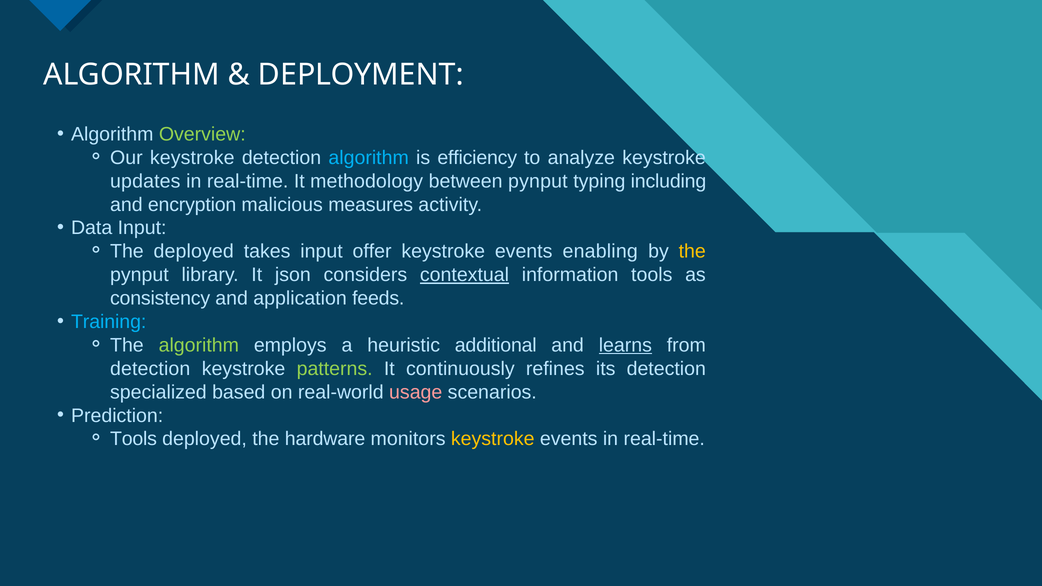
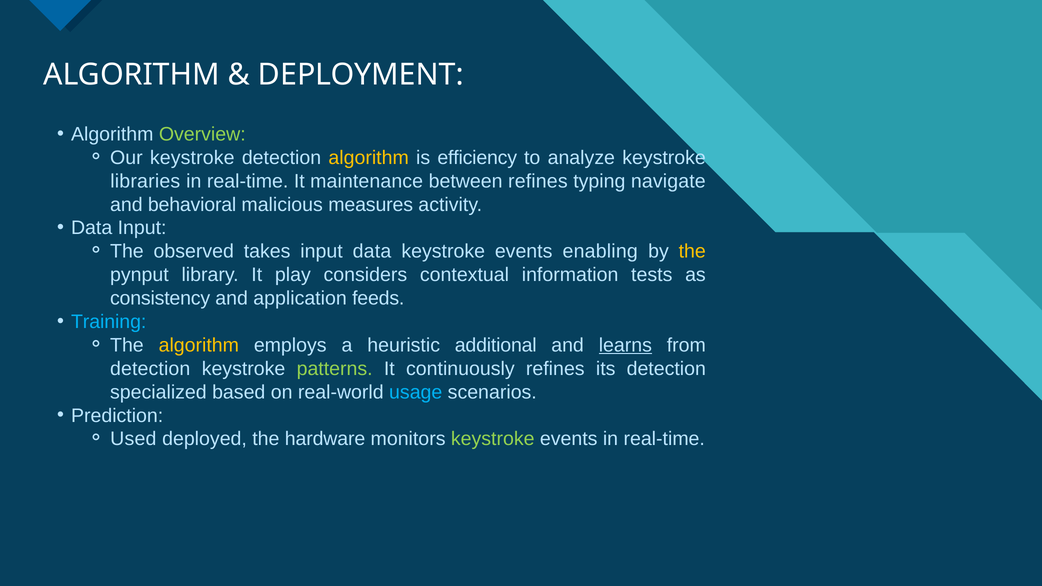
algorithm colour: light blue -> yellow (369, 158)
updates: updates -> libraries (145, 181)
methodology: methodology -> maintenance (367, 181)
between pynput: pynput -> refines (538, 181)
including: including -> navigate (668, 181)
encryption: encryption -> behavioral (192, 205)
The deployed: deployed -> observed (194, 252)
input offer: offer -> data (372, 252)
json: json -> play (293, 275)
contextual underline: present -> none (464, 275)
information tools: tools -> tests (652, 275)
algorithm colour: light green -> yellow (199, 345)
usage colour: pink -> light blue (416, 392)
Tools: Tools -> Used (133, 439)
keystroke colour: yellow -> light green (493, 439)
